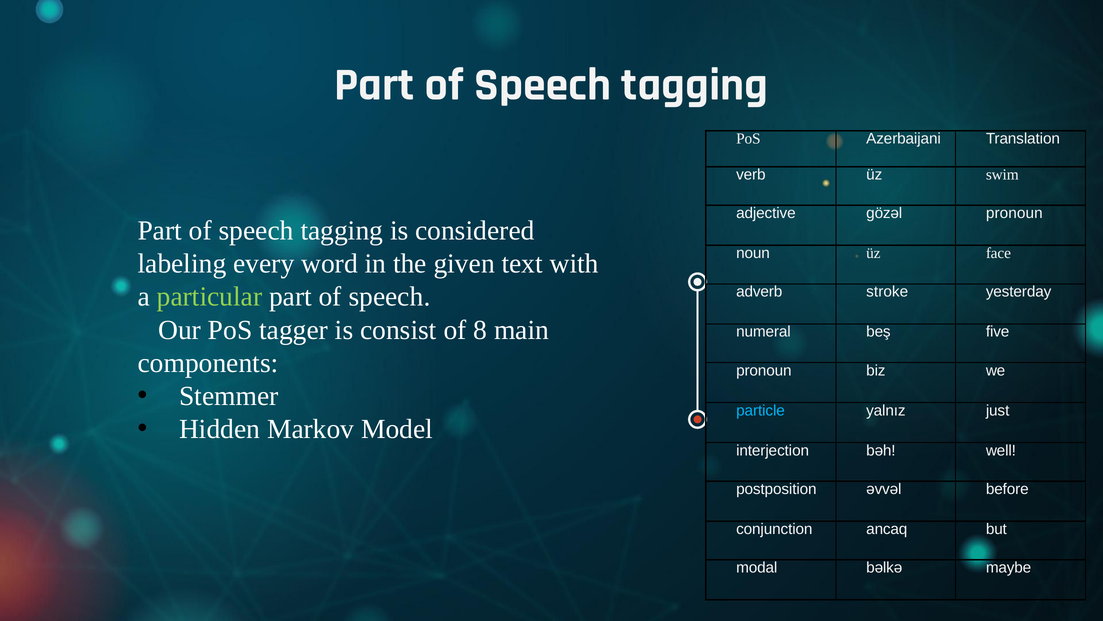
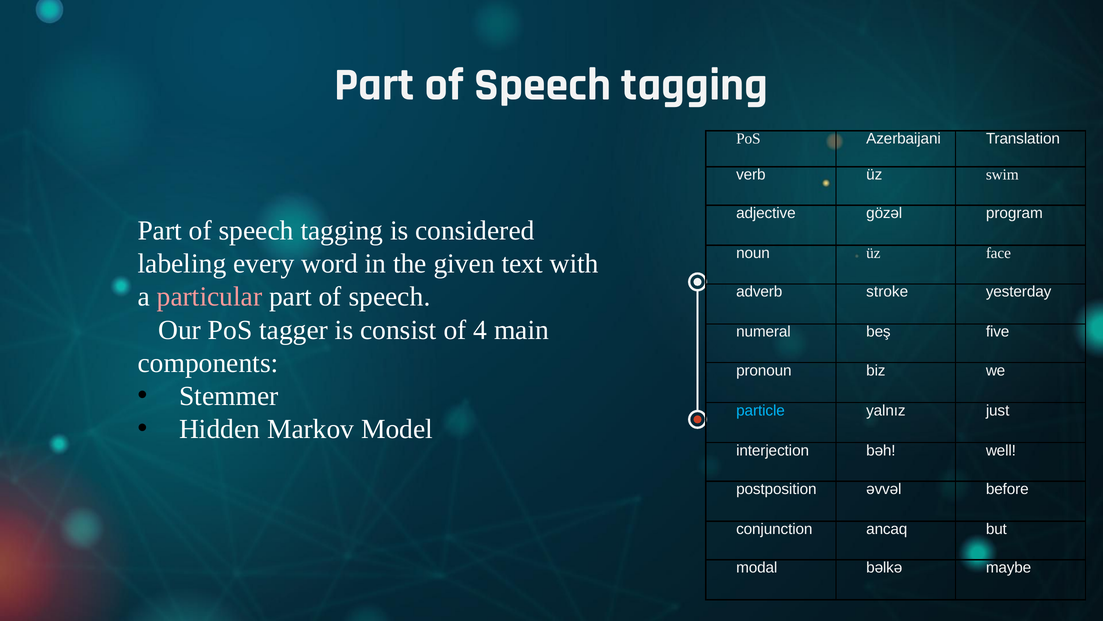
gözəl pronoun: pronoun -> program (1014, 213)
particular colour: light green -> pink (210, 297)
8: 8 -> 4 (480, 330)
